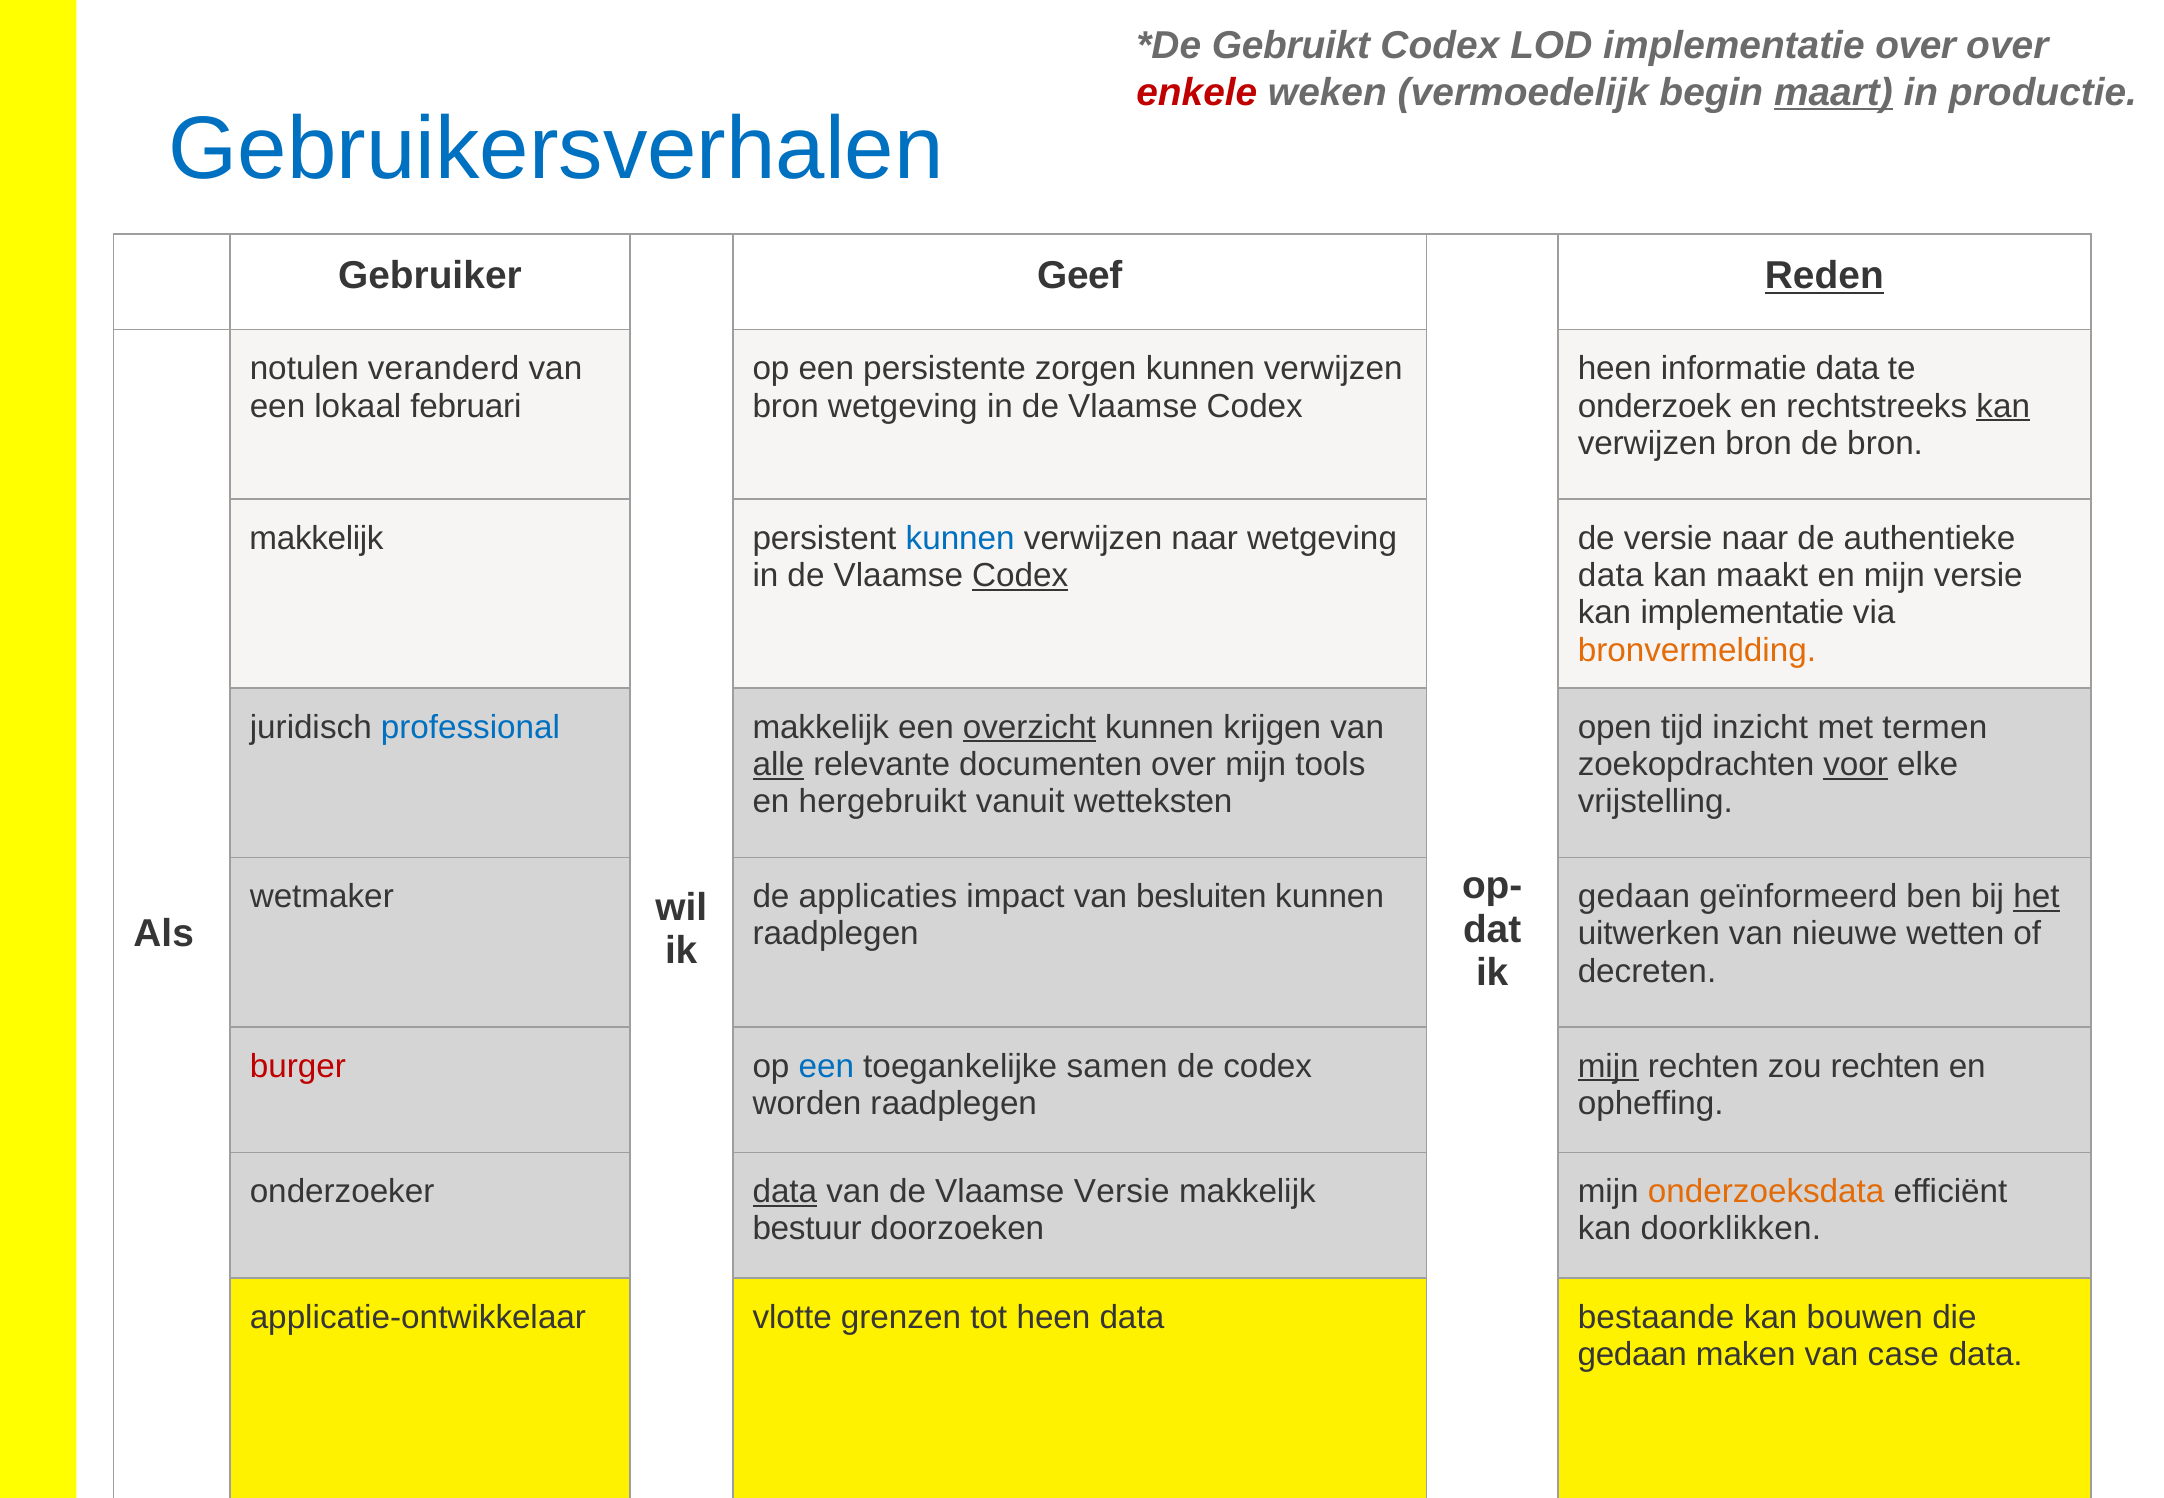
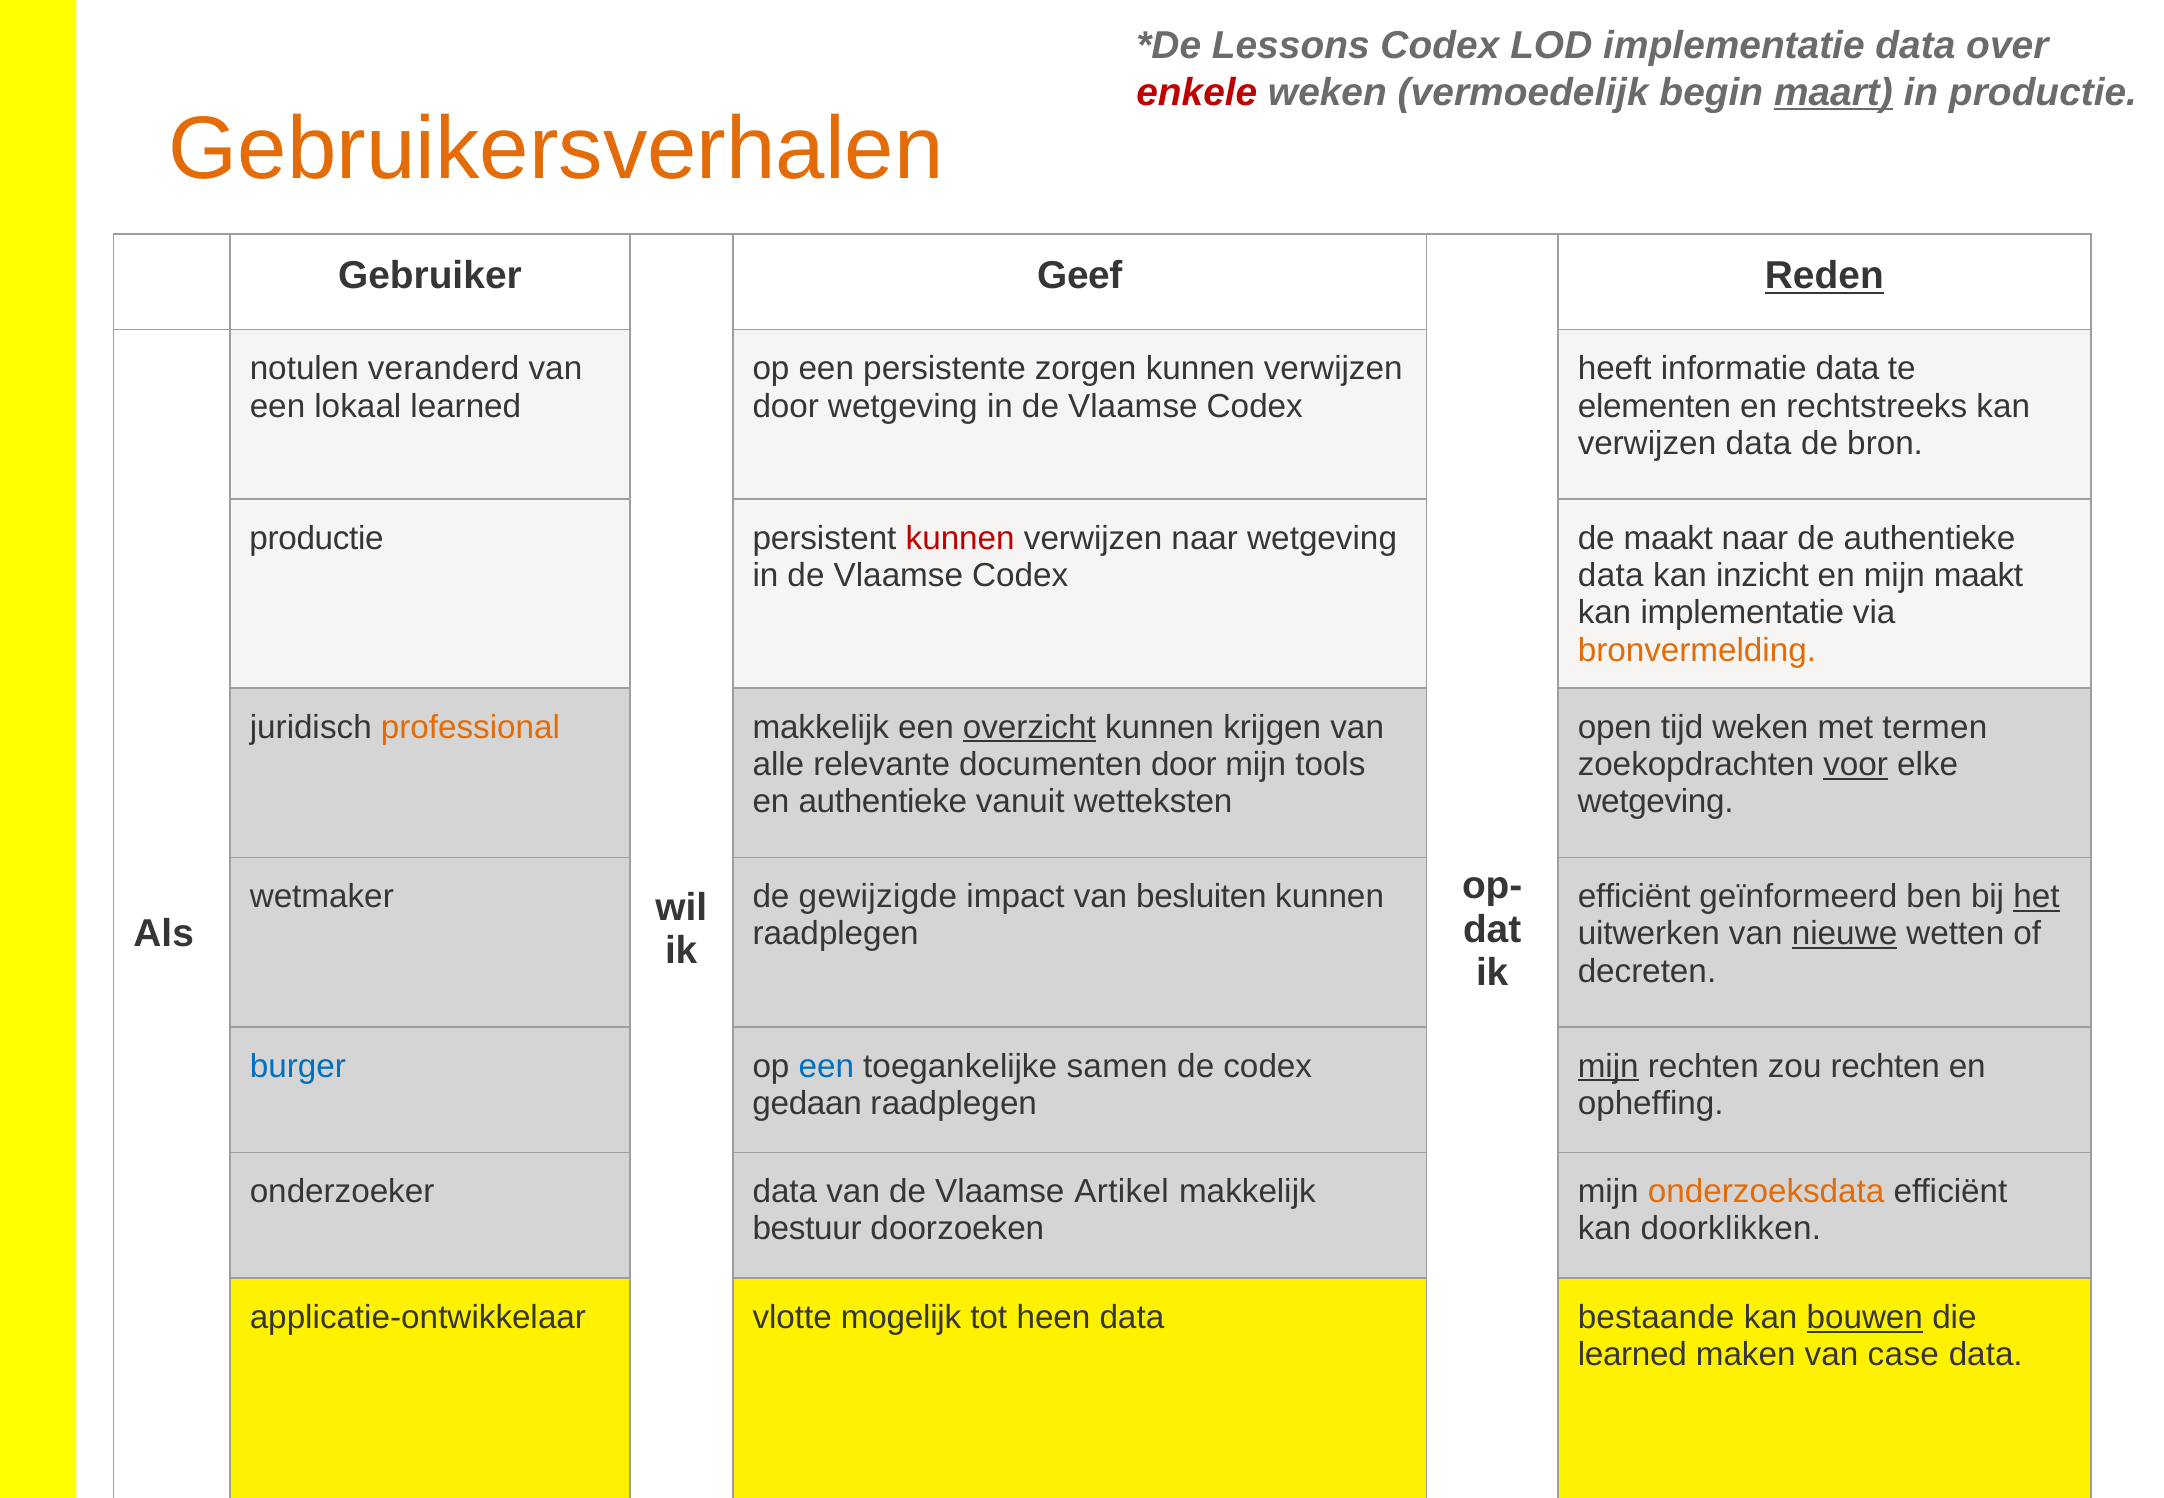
Gebruikt: Gebruikt -> Lessons (1291, 46)
implementatie over: over -> data (1915, 46)
Gebruikersverhalen colour: blue -> orange (556, 149)
heen: heen -> heeft (1615, 369)
lokaal februari: februari -> learned (466, 406)
bron: bron -> door (786, 406)
onderzoek: onderzoek -> elementen (1654, 406)
kan underline: present -> none (2003, 406)
bron: bron -> data (1758, 443)
makkelijk: makkelijk -> productie (317, 538)
kunnen colour: blue -> red (960, 538)
de versie: versie -> maakt (1668, 538)
Codex underline: present -> none (1020, 576)
maakt: maakt -> inzicht (1762, 576)
mijn versie: versie -> maakt (1979, 576)
professional colour: blue -> orange (470, 727)
tijd inzicht: inzicht -> weken (1760, 727)
alle underline: present -> none (778, 765)
documenten over: over -> door (1184, 765)
en hergebruikt: hergebruikt -> authentieke (883, 802)
vrijstelling: vrijstelling -> wetgeving (1656, 802)
applicaties: applicaties -> gewijzigde (878, 897)
gedaan: gedaan -> efficiënt (1634, 897)
nieuwe underline: none -> present (1845, 934)
burger colour: red -> blue (298, 1066)
worden: worden -> gedaan (807, 1103)
data underline: present -> none (785, 1192)
Vlaamse Versie: Versie -> Artikel (1122, 1192)
grenzen: grenzen -> mogelijk (901, 1318)
bouwen underline: none -> present (1865, 1318)
gedaan: gedaan -> learned (1632, 1355)
